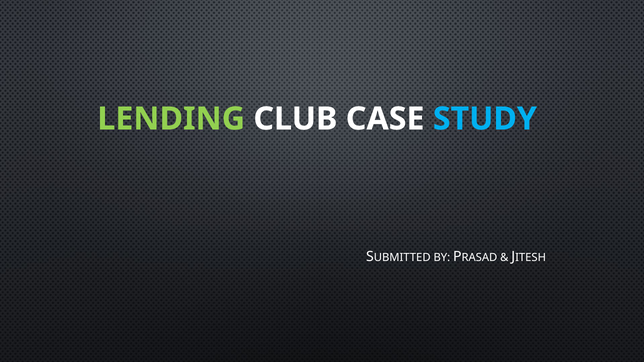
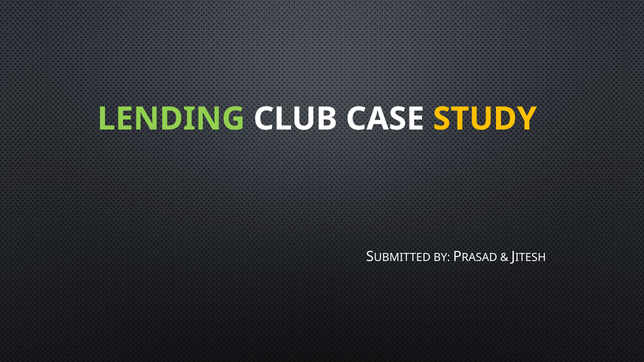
STUDY colour: light blue -> yellow (485, 119)
